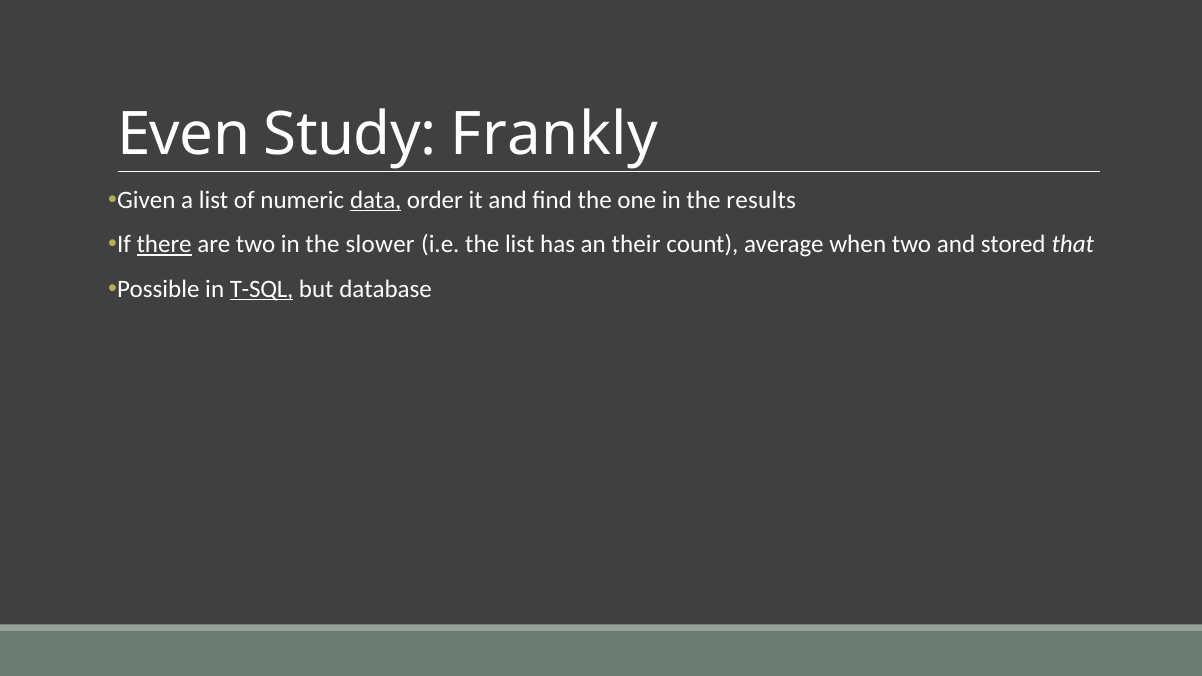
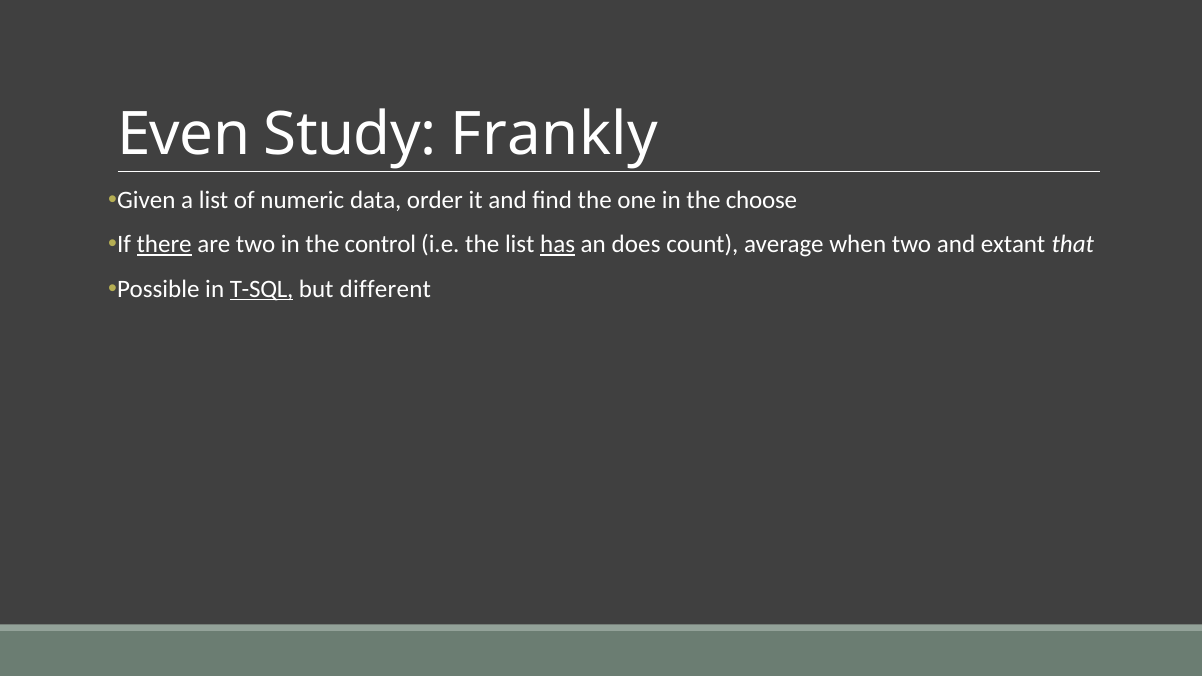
data underline: present -> none (376, 200)
results: results -> choose (761, 200)
slower: slower -> control (380, 244)
has underline: none -> present (558, 244)
their: their -> does (636, 244)
stored: stored -> extant (1013, 244)
database: database -> different (385, 289)
